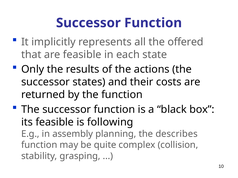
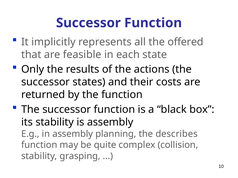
its feasible: feasible -> stability (55, 122)
is following: following -> assembly (110, 122)
